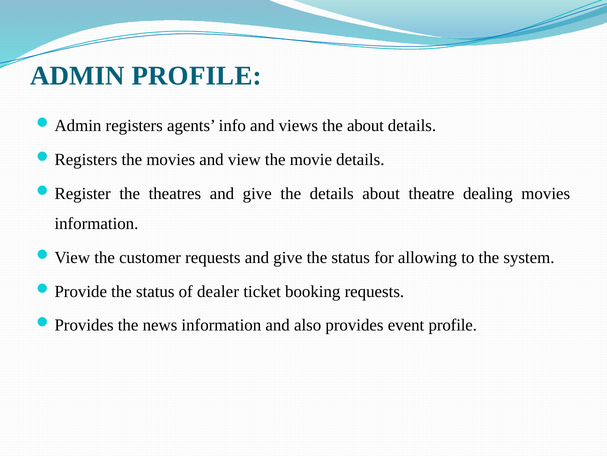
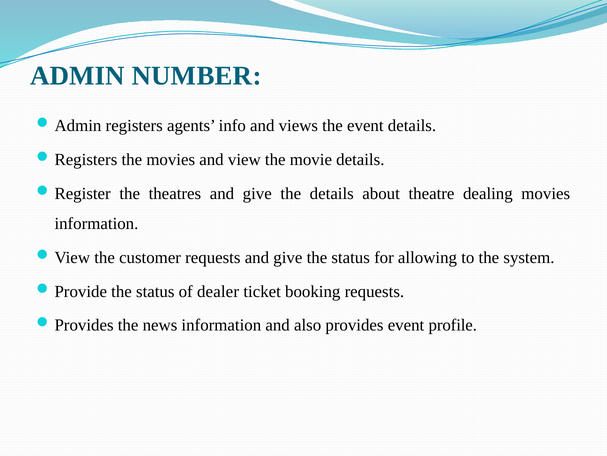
ADMIN PROFILE: PROFILE -> NUMBER (197, 76)
the about: about -> event (365, 126)
